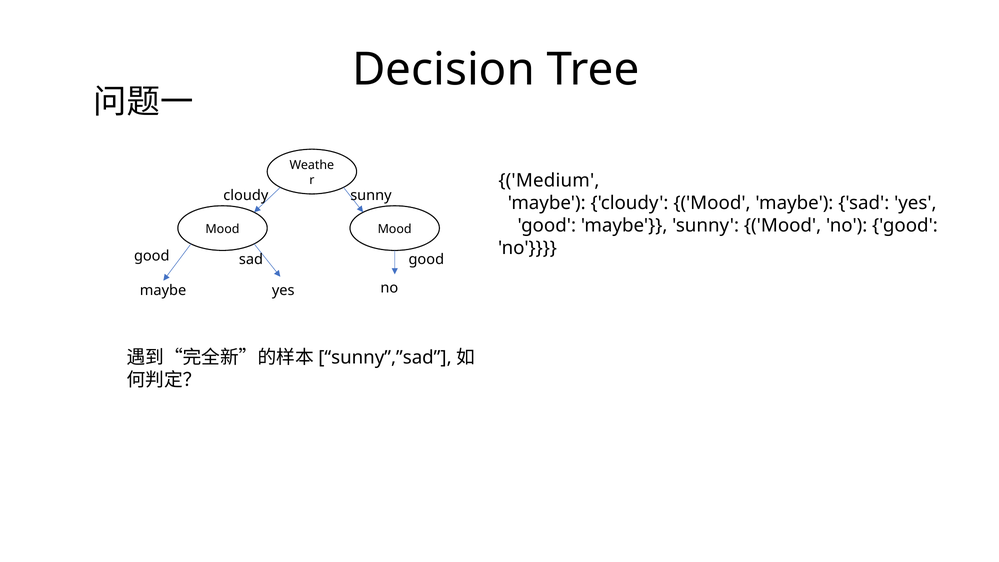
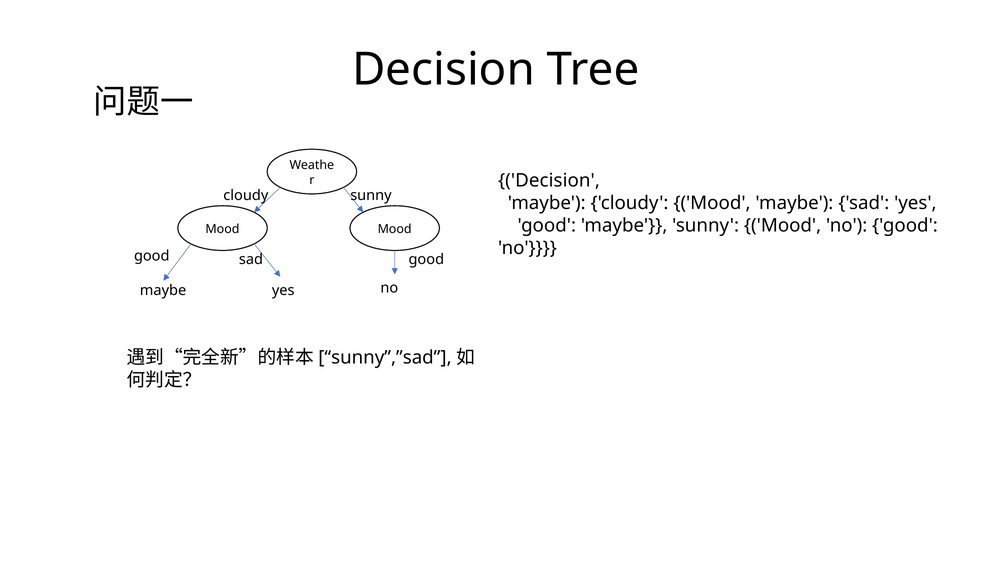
Medium: Medium -> Decision (549, 181)
